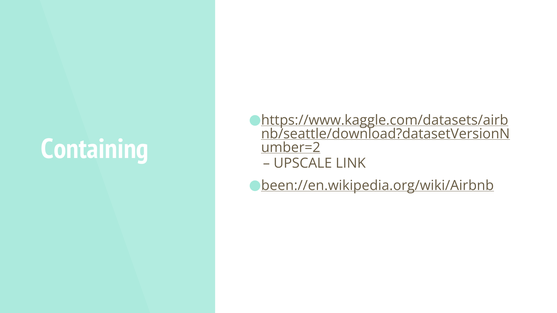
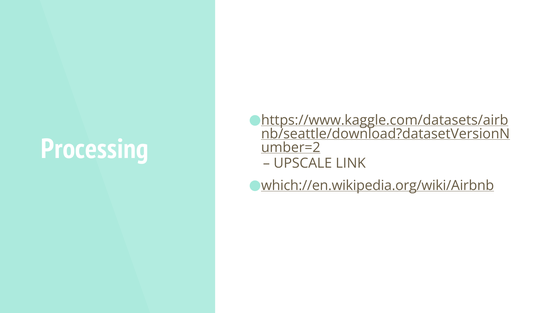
Containing: Containing -> Processing (95, 149)
been://en.wikipedia.org/wiki/Airbnb: been://en.wikipedia.org/wiki/Airbnb -> which://en.wikipedia.org/wiki/Airbnb (378, 186)
